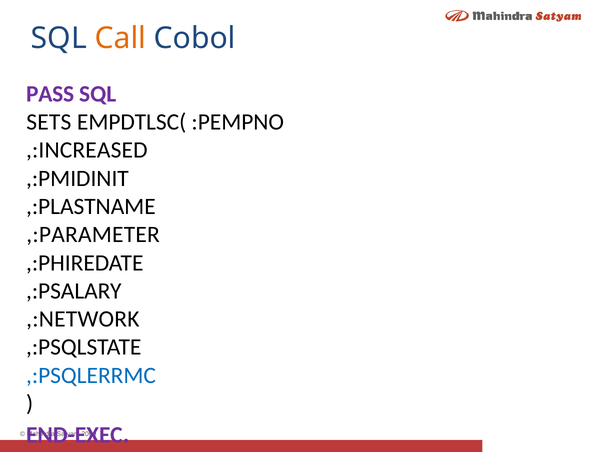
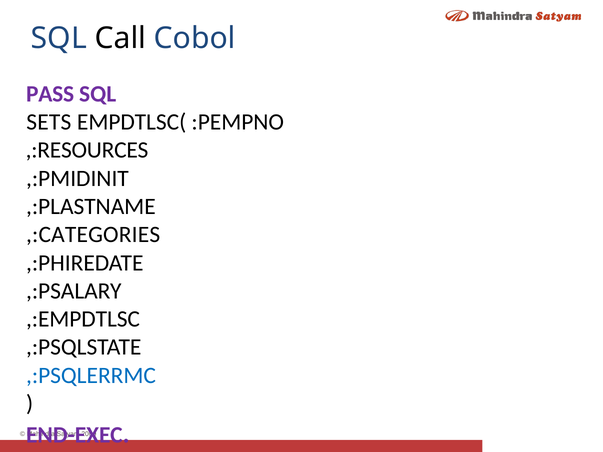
Call colour: orange -> black (120, 38)
,:INCREASED: ,:INCREASED -> ,:RESOURCES (87, 150)
,:PARAMETER: ,:PARAMETER -> ,:CATEGORIES (93, 235)
,:NETWORK: ,:NETWORK -> ,:EMPDTLSC (83, 319)
